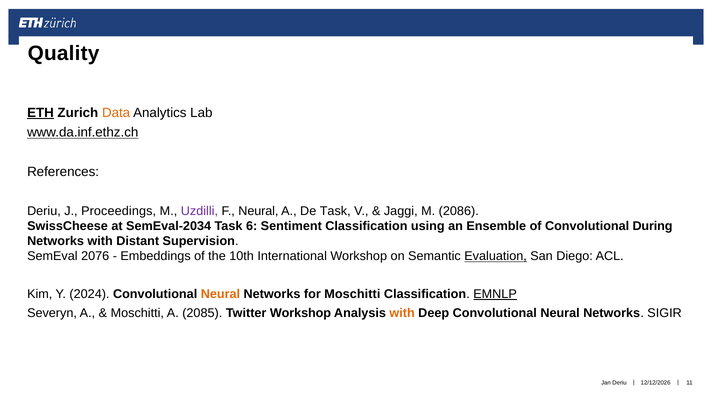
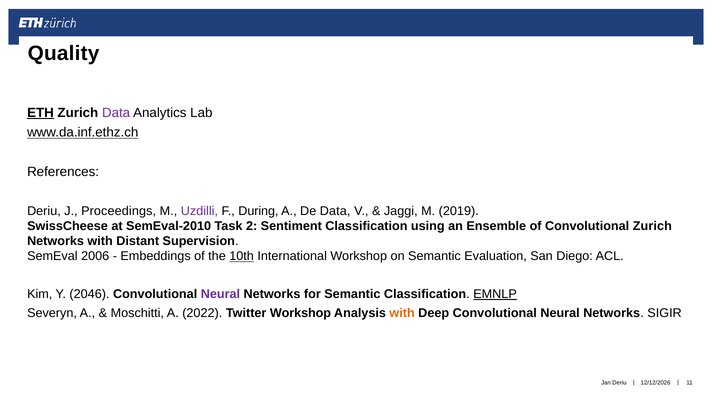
Data colour: orange -> purple (116, 113)
F Neural: Neural -> During (258, 211)
De Task: Task -> Data (335, 211)
2086: 2086 -> 2019 (459, 211)
SemEval-2034: SemEval-2034 -> SemEval-2010 (169, 226)
6: 6 -> 2 (252, 226)
Convolutional During: During -> Zurich (652, 226)
2076: 2076 -> 2006 (95, 256)
10th underline: none -> present (242, 256)
Evaluation underline: present -> none (496, 256)
2024: 2024 -> 2046 (89, 294)
Neural colour: orange -> purple (220, 294)
for Moschitti: Moschitti -> Semantic (352, 294)
2085: 2085 -> 2022 (202, 313)
